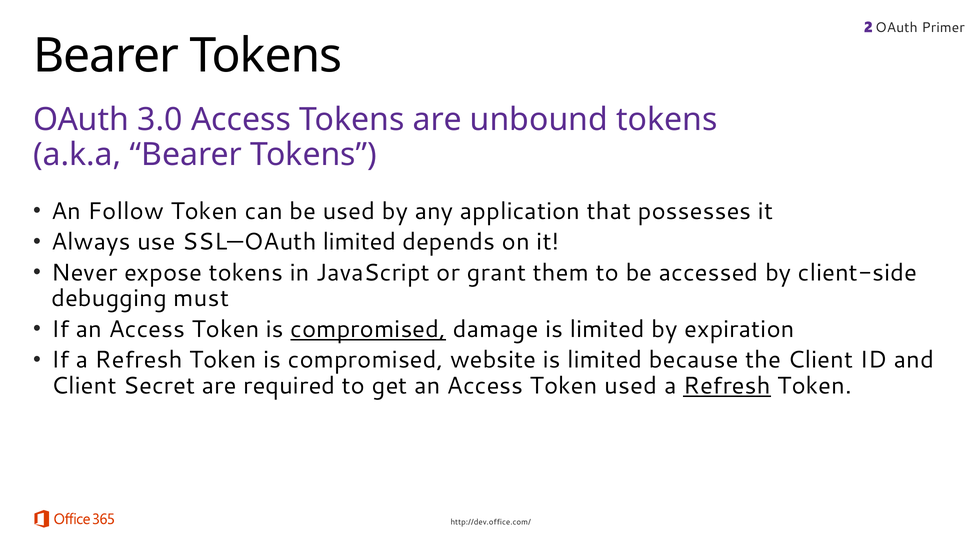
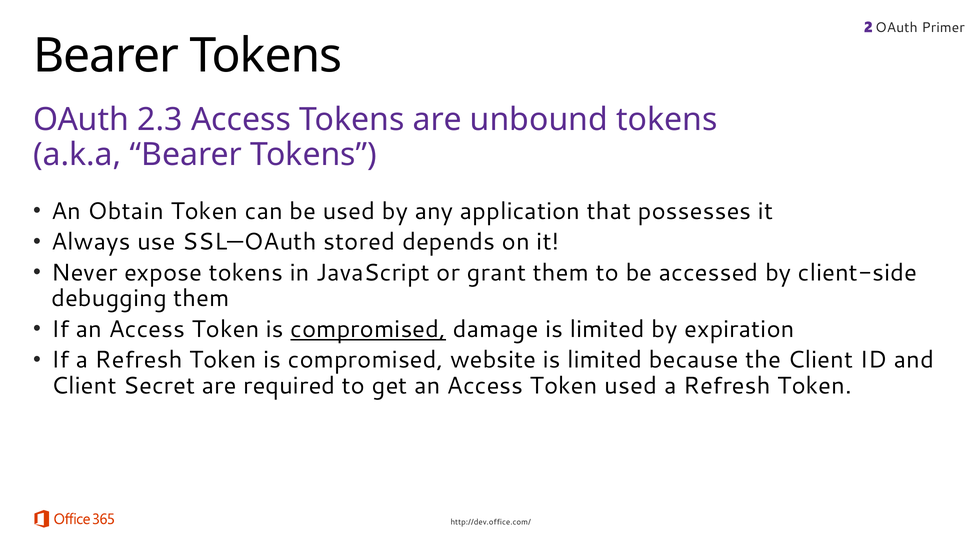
3.0: 3.0 -> 2.3 (160, 120)
Follow: Follow -> Obtain (126, 211)
SSL—OAuth limited: limited -> stored (359, 242)
debugging must: must -> them (201, 299)
Refresh underline: present -> none (727, 386)
